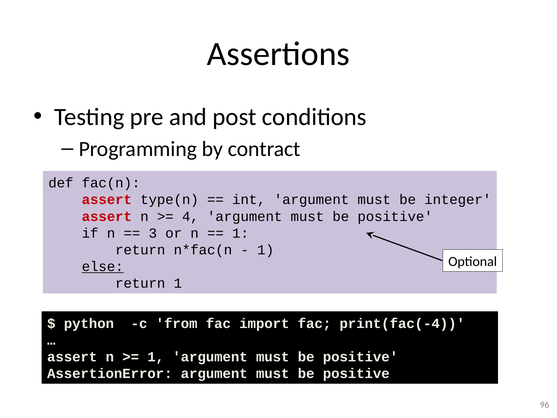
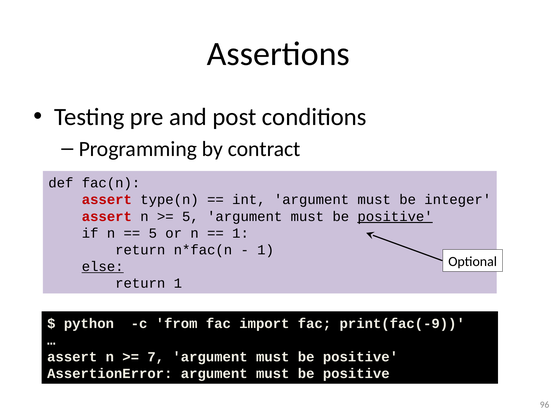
4: 4 -> 5 (190, 216)
positive underline: none -> present (395, 216)
3: 3 -> 5 (153, 233)
print(fac(-4: print(fac(-4 -> print(fac(-9 (402, 323)
1: 1 -> 7 (156, 357)
